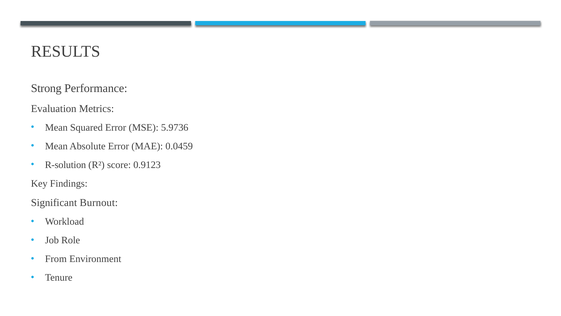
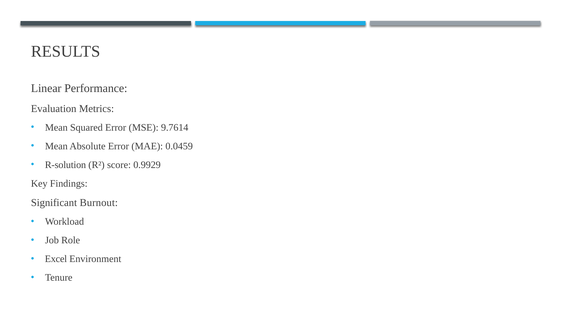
Strong: Strong -> Linear (46, 88)
5.9736: 5.9736 -> 9.7614 (175, 127)
0.9123: 0.9123 -> 0.9929 (147, 165)
From: From -> Excel (56, 259)
